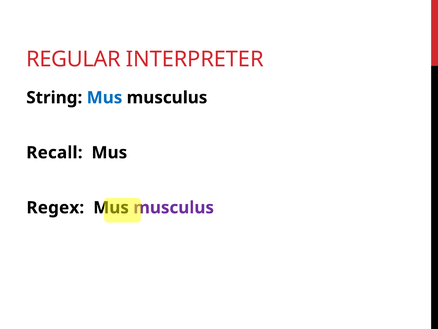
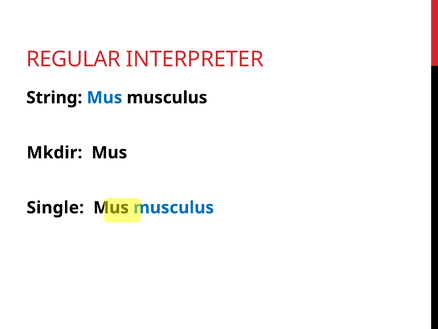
Recall: Recall -> Mkdir (54, 152)
Regex: Regex -> Single (55, 207)
musculus colour: purple -> blue (174, 207)
